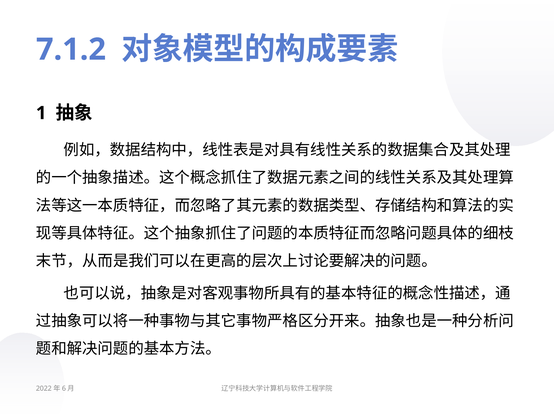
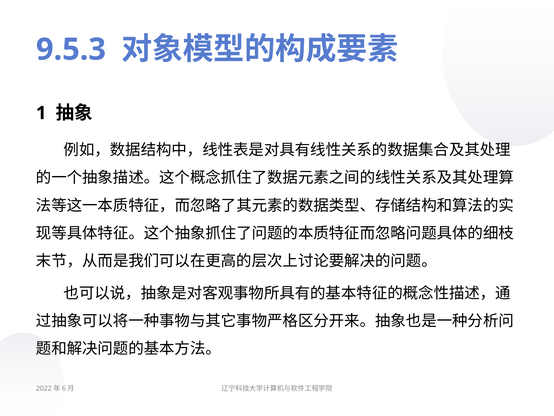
7.1.2: 7.1.2 -> 9.5.3 (71, 49)
